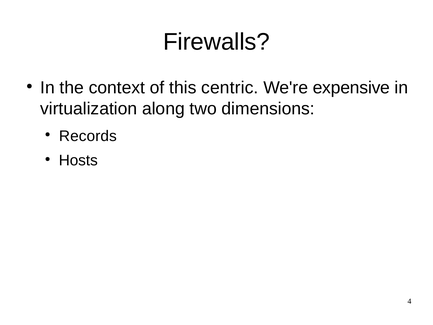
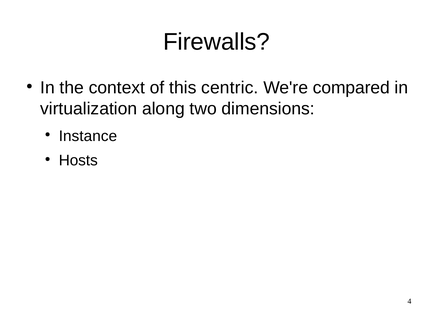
expensive: expensive -> compared (351, 88)
Records: Records -> Instance (88, 136)
